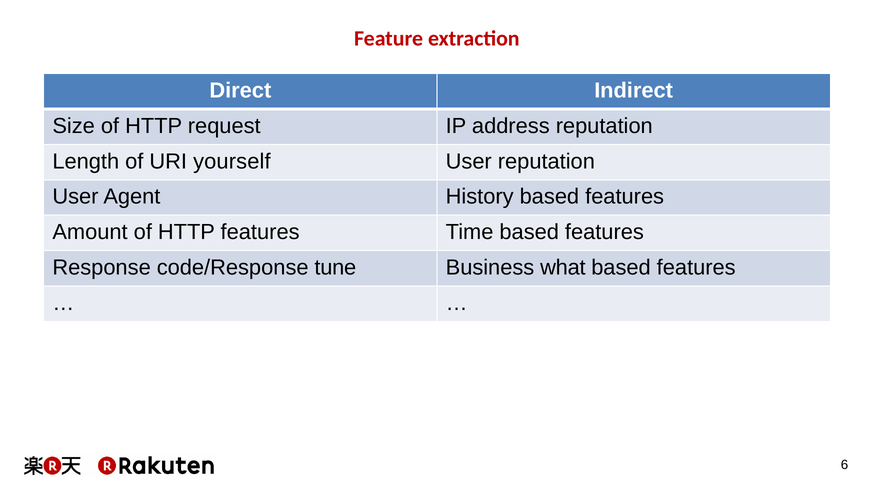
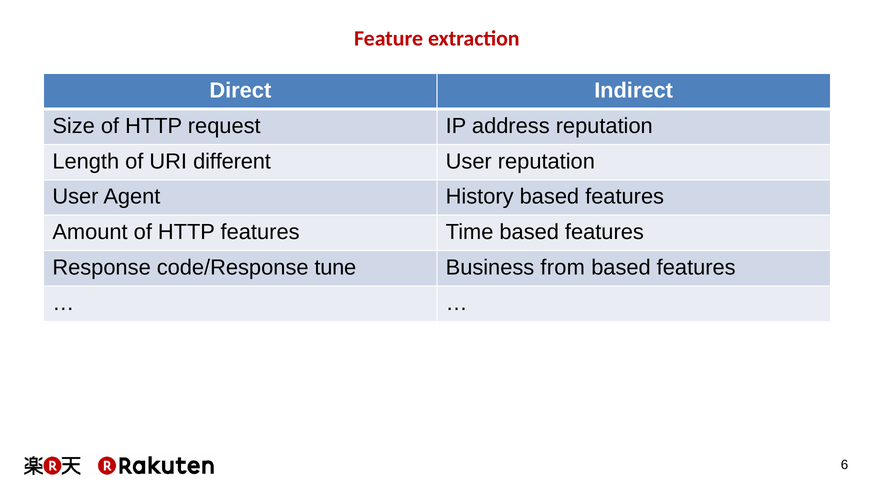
yourself: yourself -> different (232, 162)
what: what -> from (563, 268)
